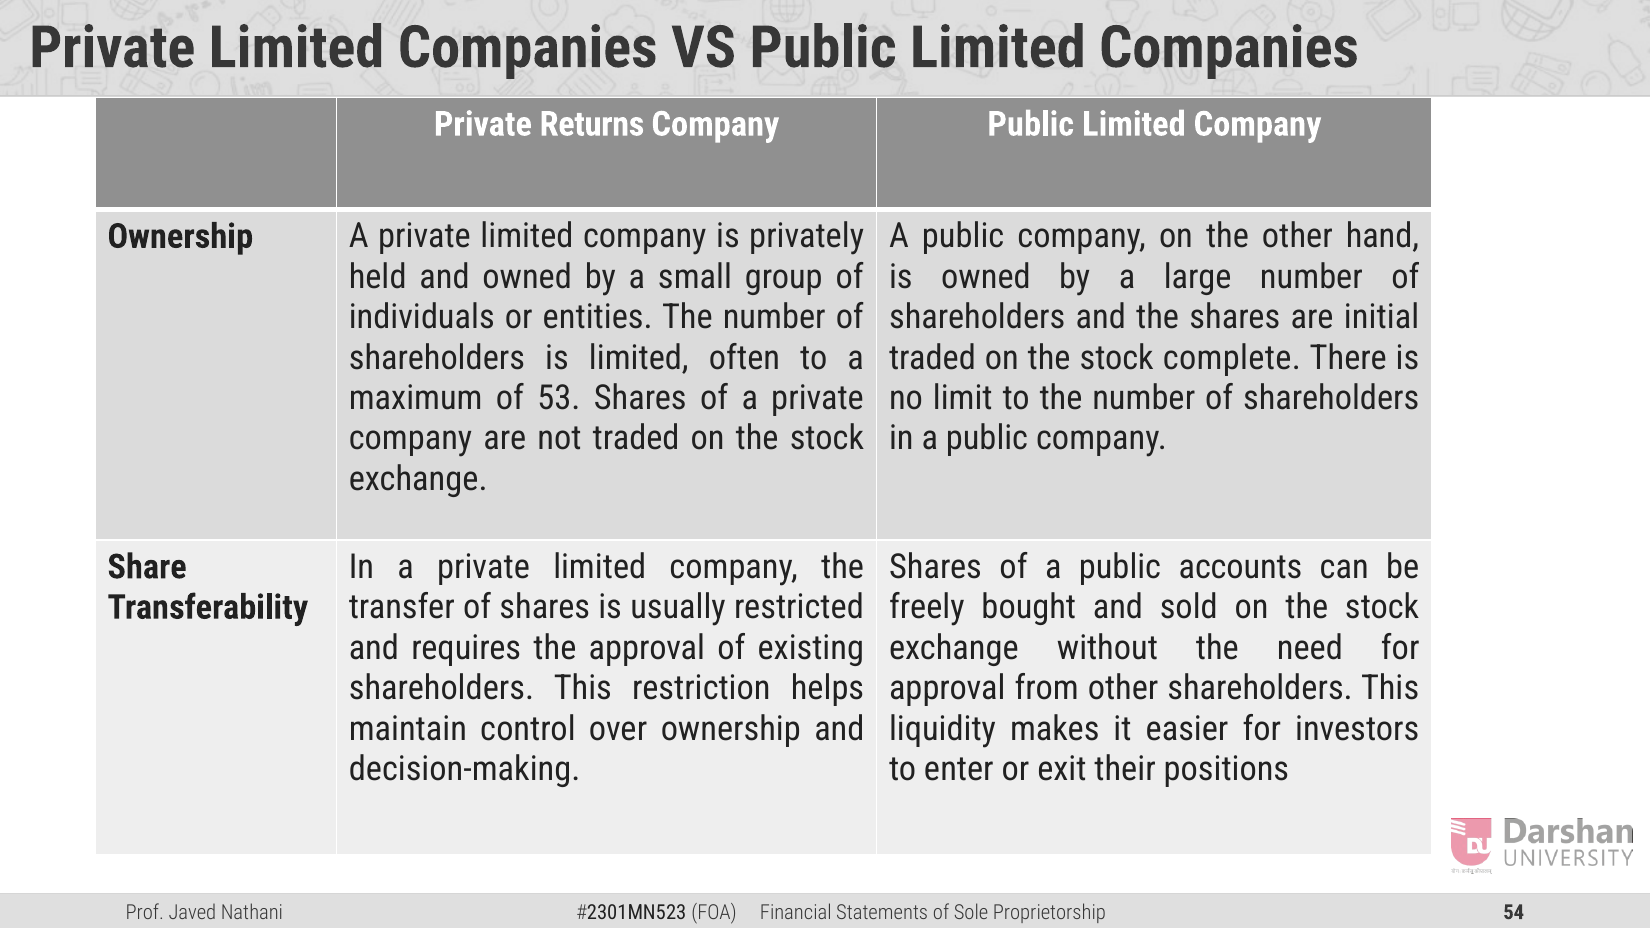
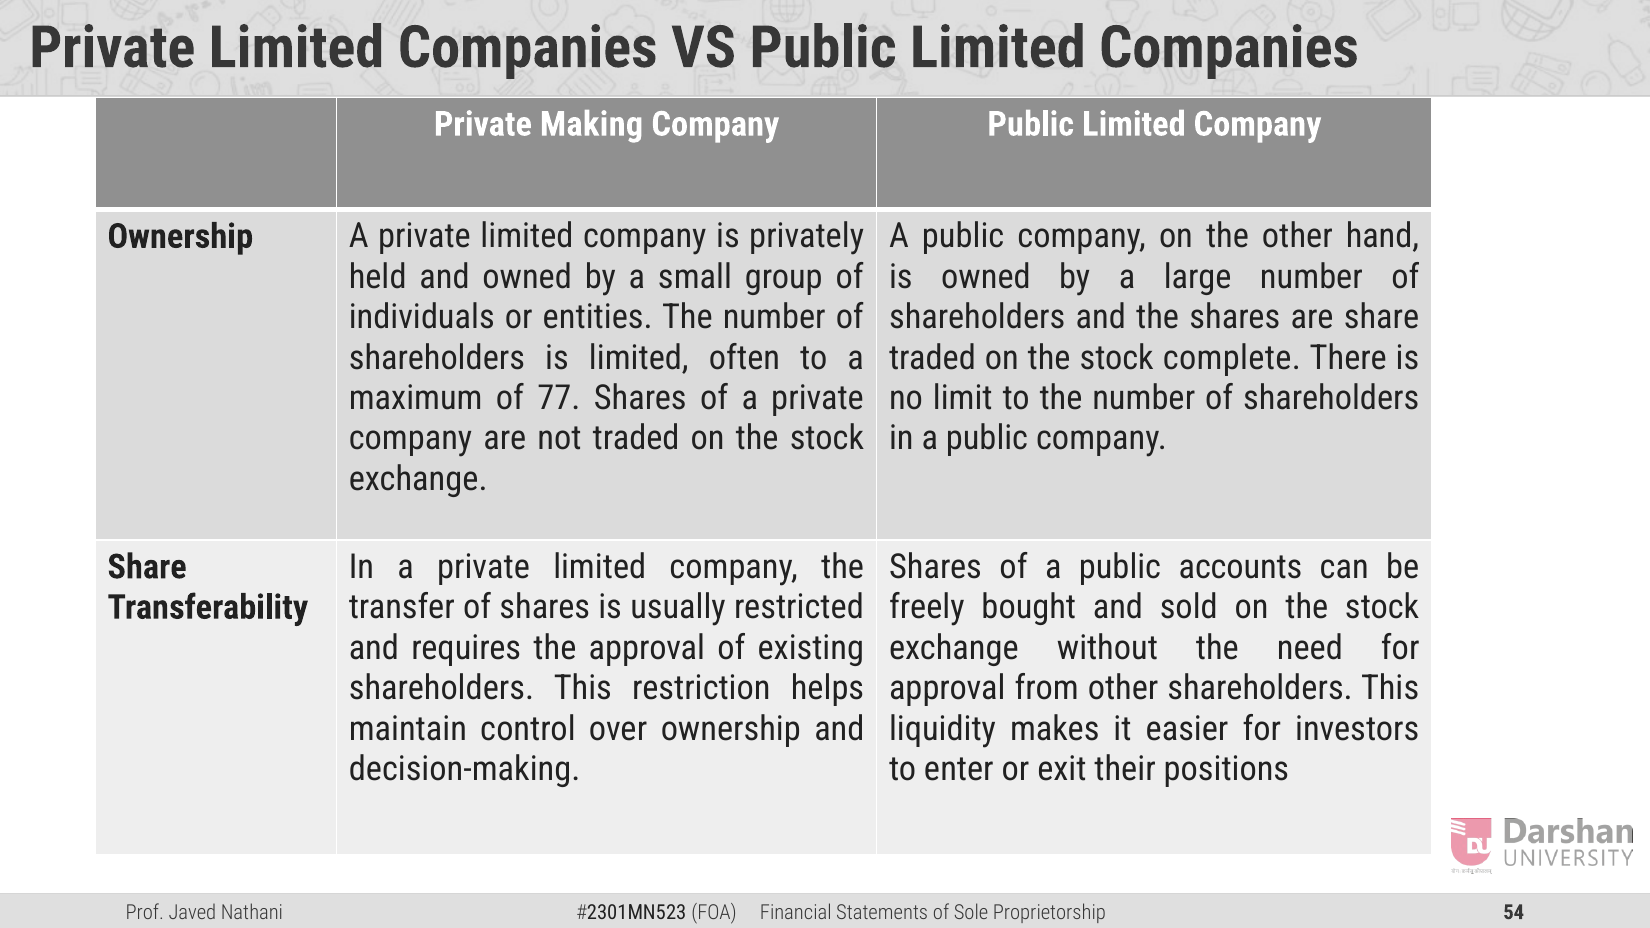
Returns: Returns -> Making (592, 124)
are initial: initial -> share (1382, 317)
53: 53 -> 77 (559, 398)
